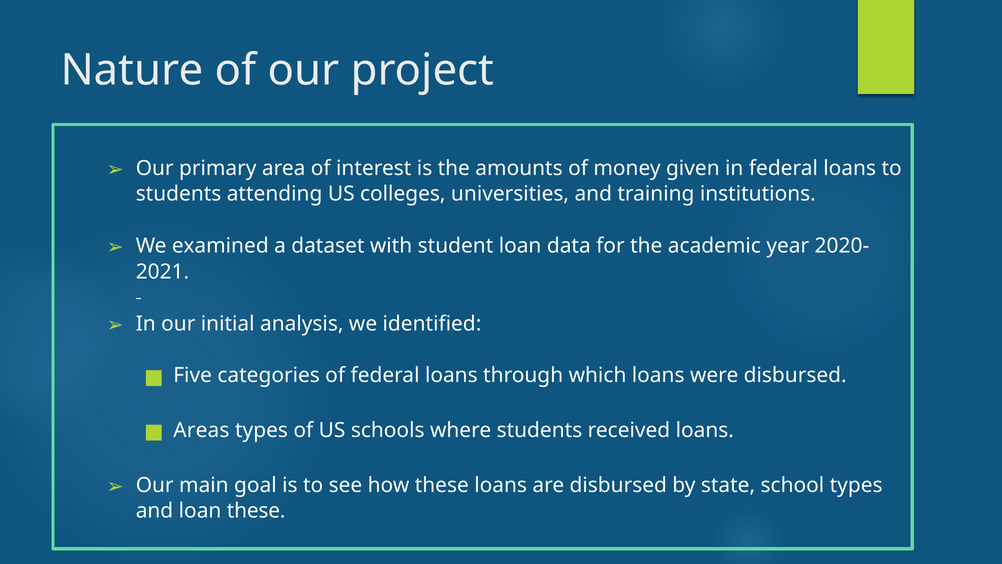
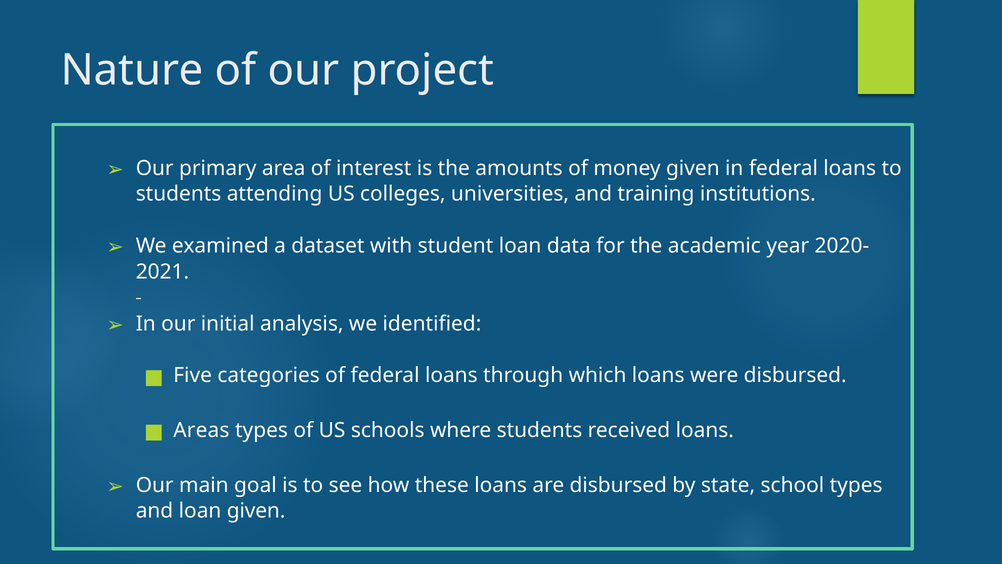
loan these: these -> given (256, 511)
